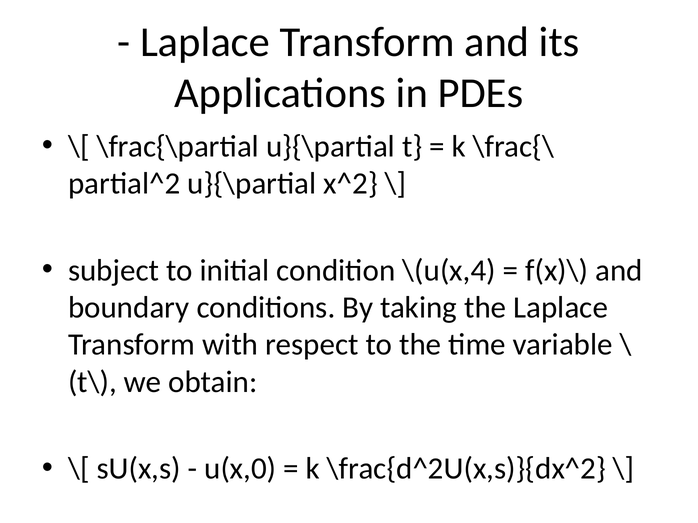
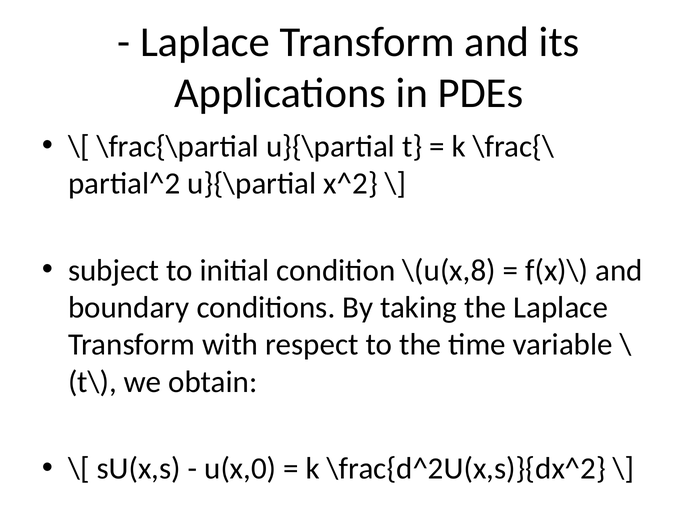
\(u(x,4: \(u(x,4 -> \(u(x,8 (449, 271)
